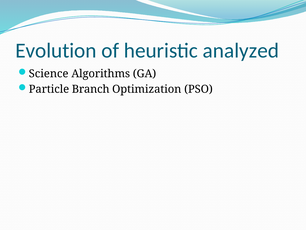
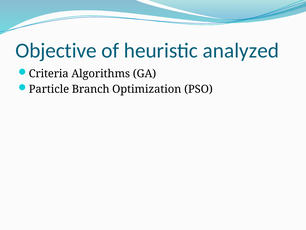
Evolution: Evolution -> Objective (56, 51)
Science: Science -> Criteria (49, 74)
